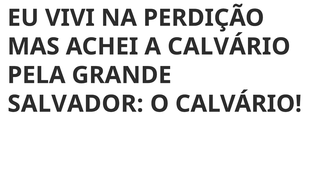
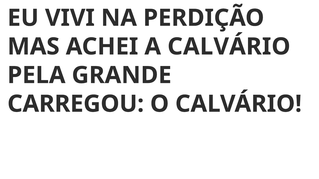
SALVADOR: SALVADOR -> CARREGOU (76, 104)
